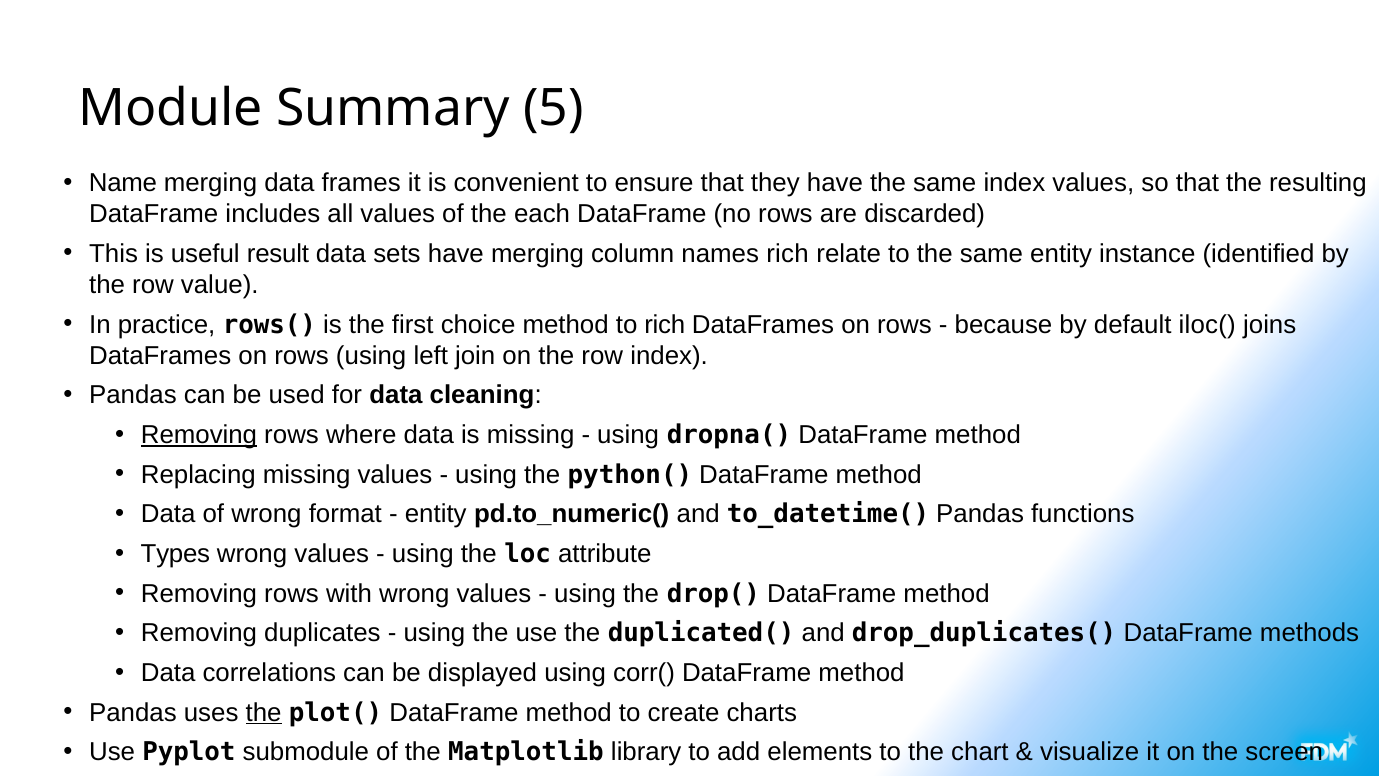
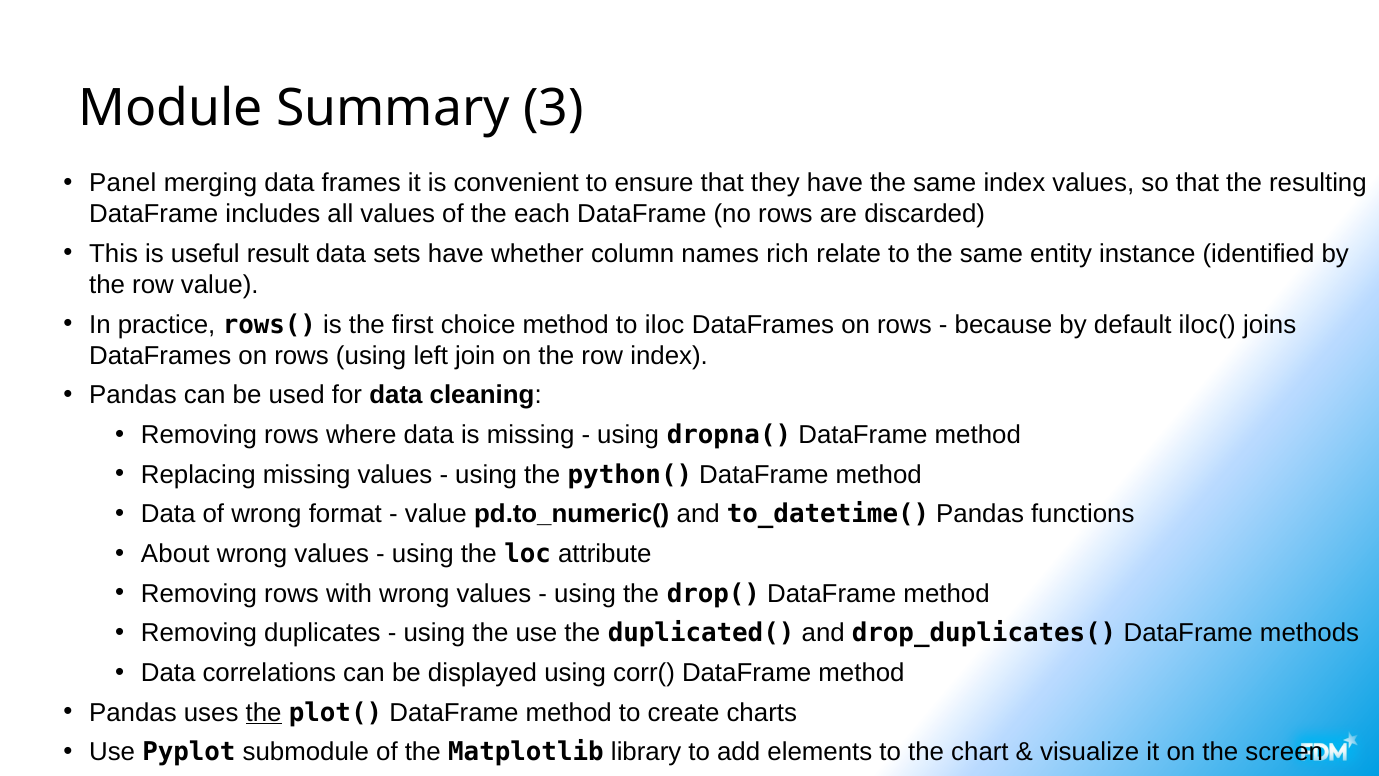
5: 5 -> 3 (554, 109)
Name: Name -> Panel (123, 183)
have merging: merging -> whether (537, 254)
to rich: rich -> iloc (665, 324)
Removing underline: present -> none (199, 435)
entity: entity -> value (436, 514)
Types: Types -> About (175, 554)
